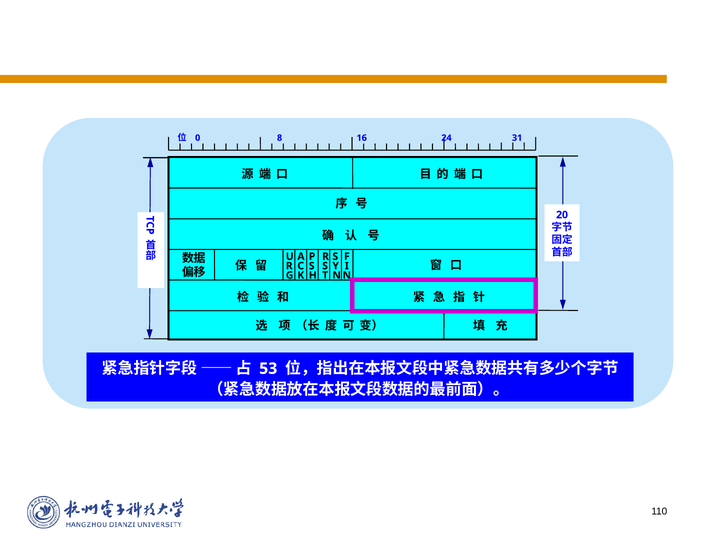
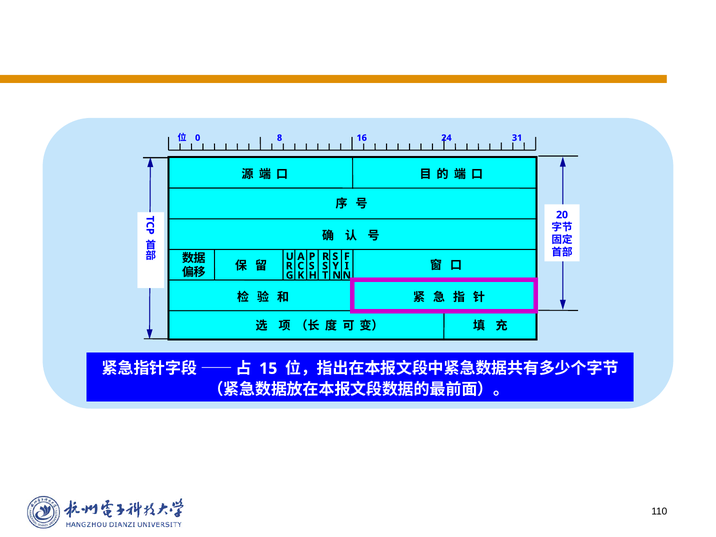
53: 53 -> 15 (268, 369)
